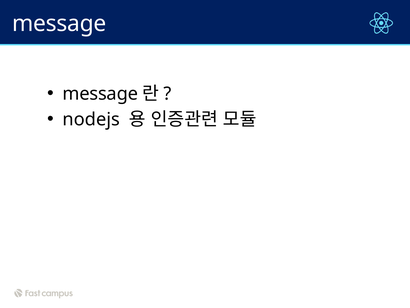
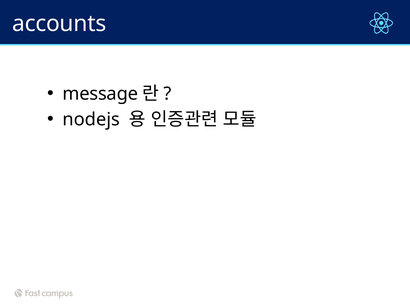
message: message -> accounts (59, 24)
